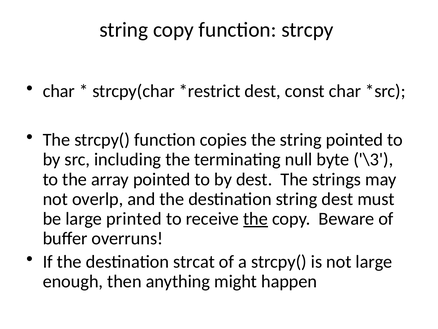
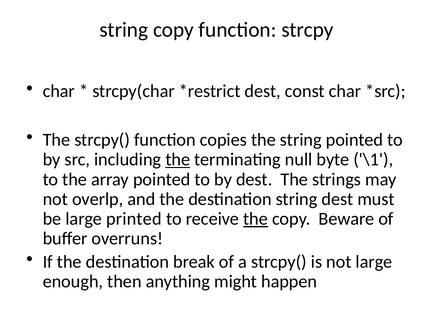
the underline: none -> present (178, 159)
\3: \3 -> \1 (373, 159)
strcat: strcat -> break (194, 261)
